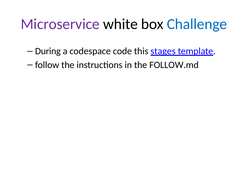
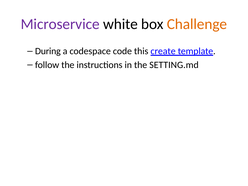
Challenge colour: blue -> orange (197, 24)
stages: stages -> create (163, 51)
FOLLOW.md: FOLLOW.md -> SETTING.md (174, 65)
